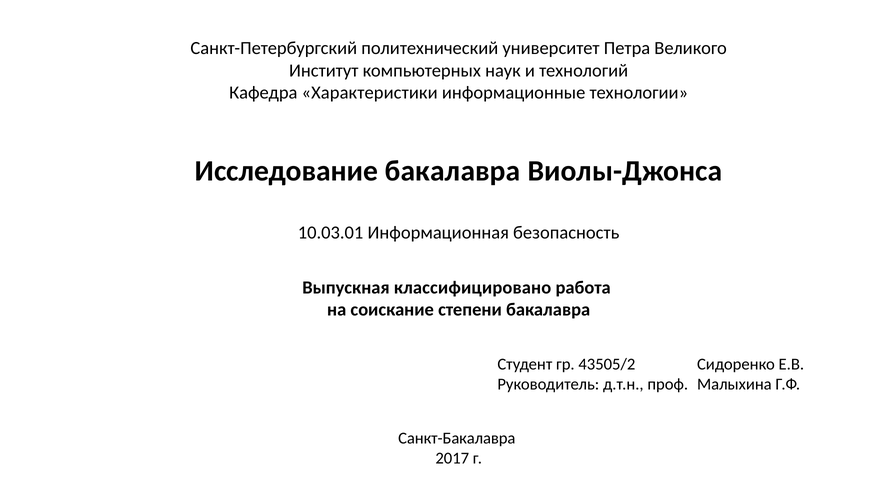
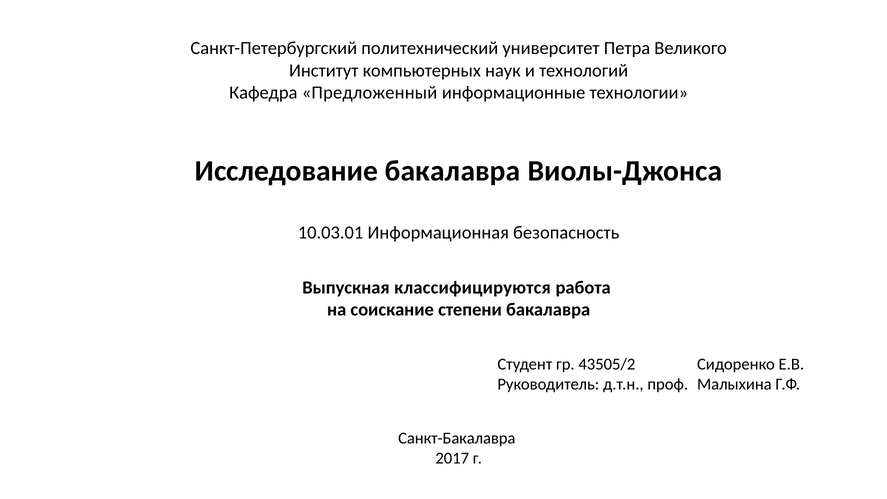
Характеристики: Характеристики -> Предложенный (370, 93)
классифицировано: классифицировано -> классифицируются (473, 287)
